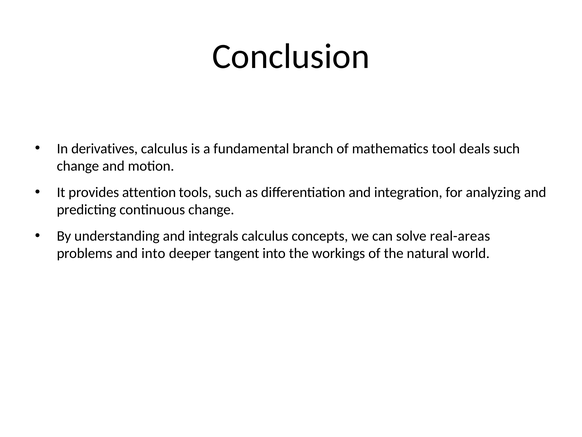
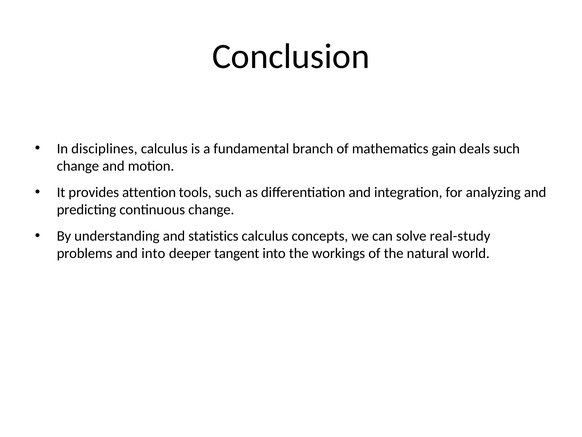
derivatives: derivatives -> disciplines (104, 148)
tool: tool -> gain (444, 148)
integrals: integrals -> statistics (213, 236)
real-areas: real-areas -> real-study (460, 236)
